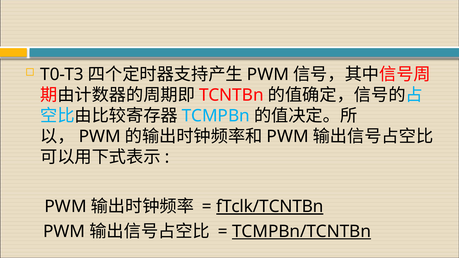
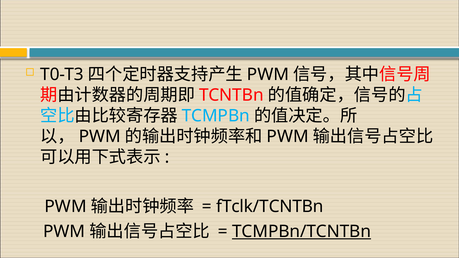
fTclk/TCNTBn underline: present -> none (270, 207)
